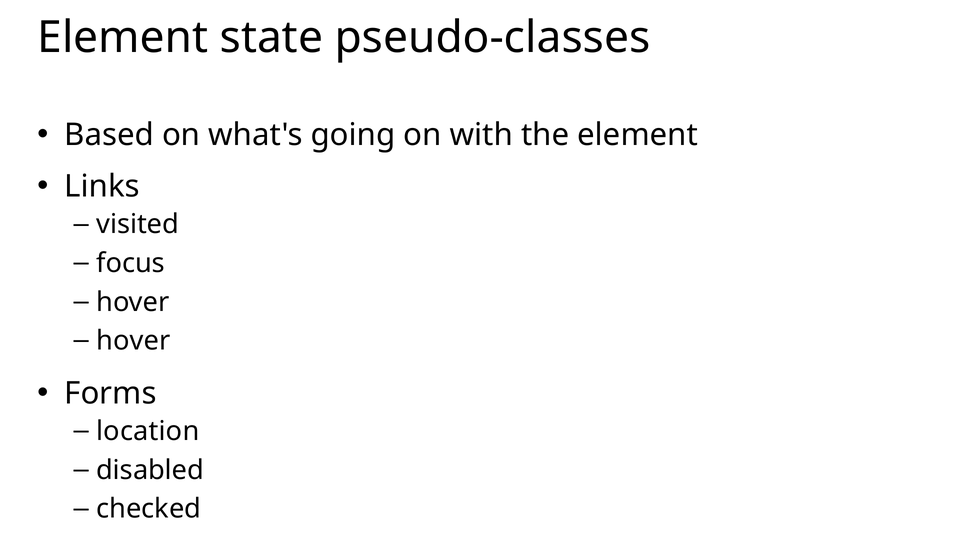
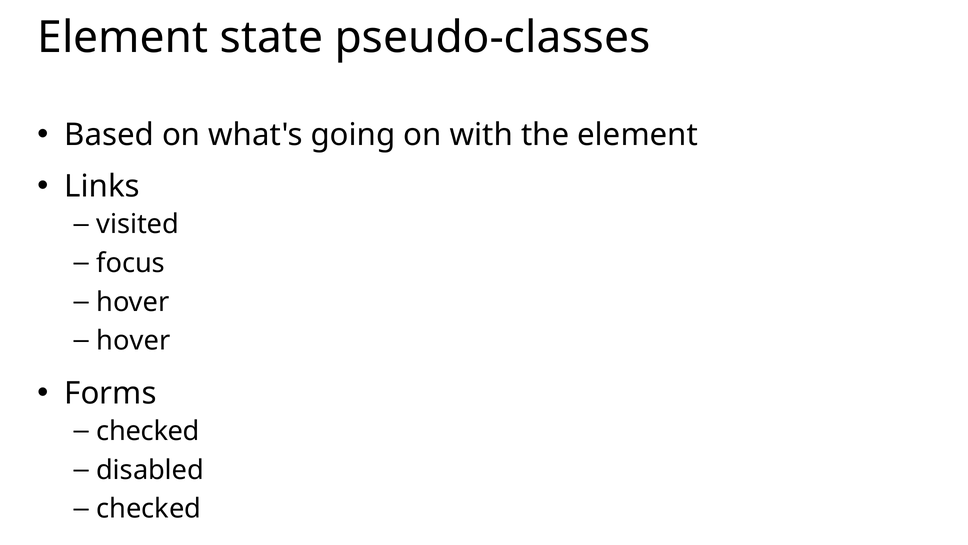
location: location -> checked (148, 431)
